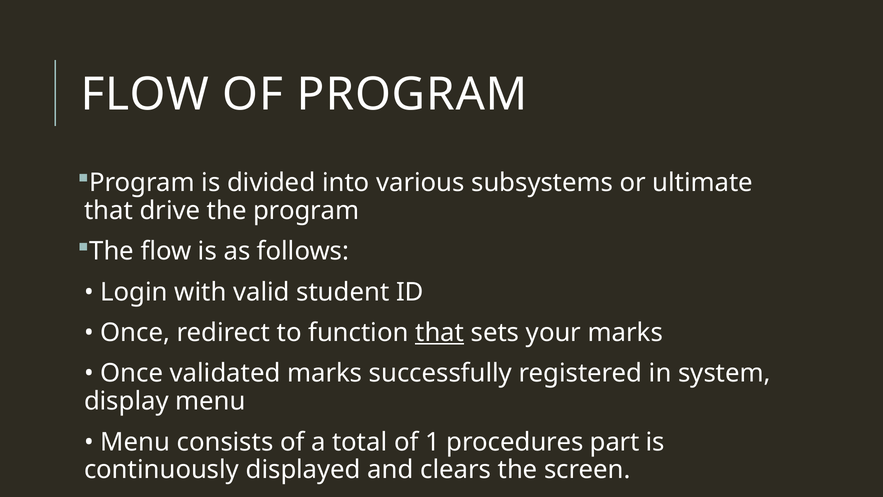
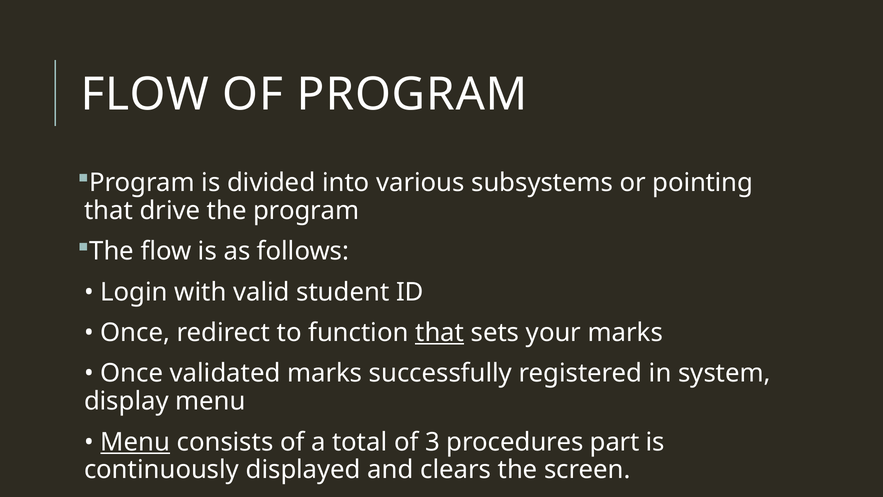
ultimate: ultimate -> pointing (703, 183)
Menu underline: none -> present (135, 442)
1: 1 -> 3 (432, 442)
